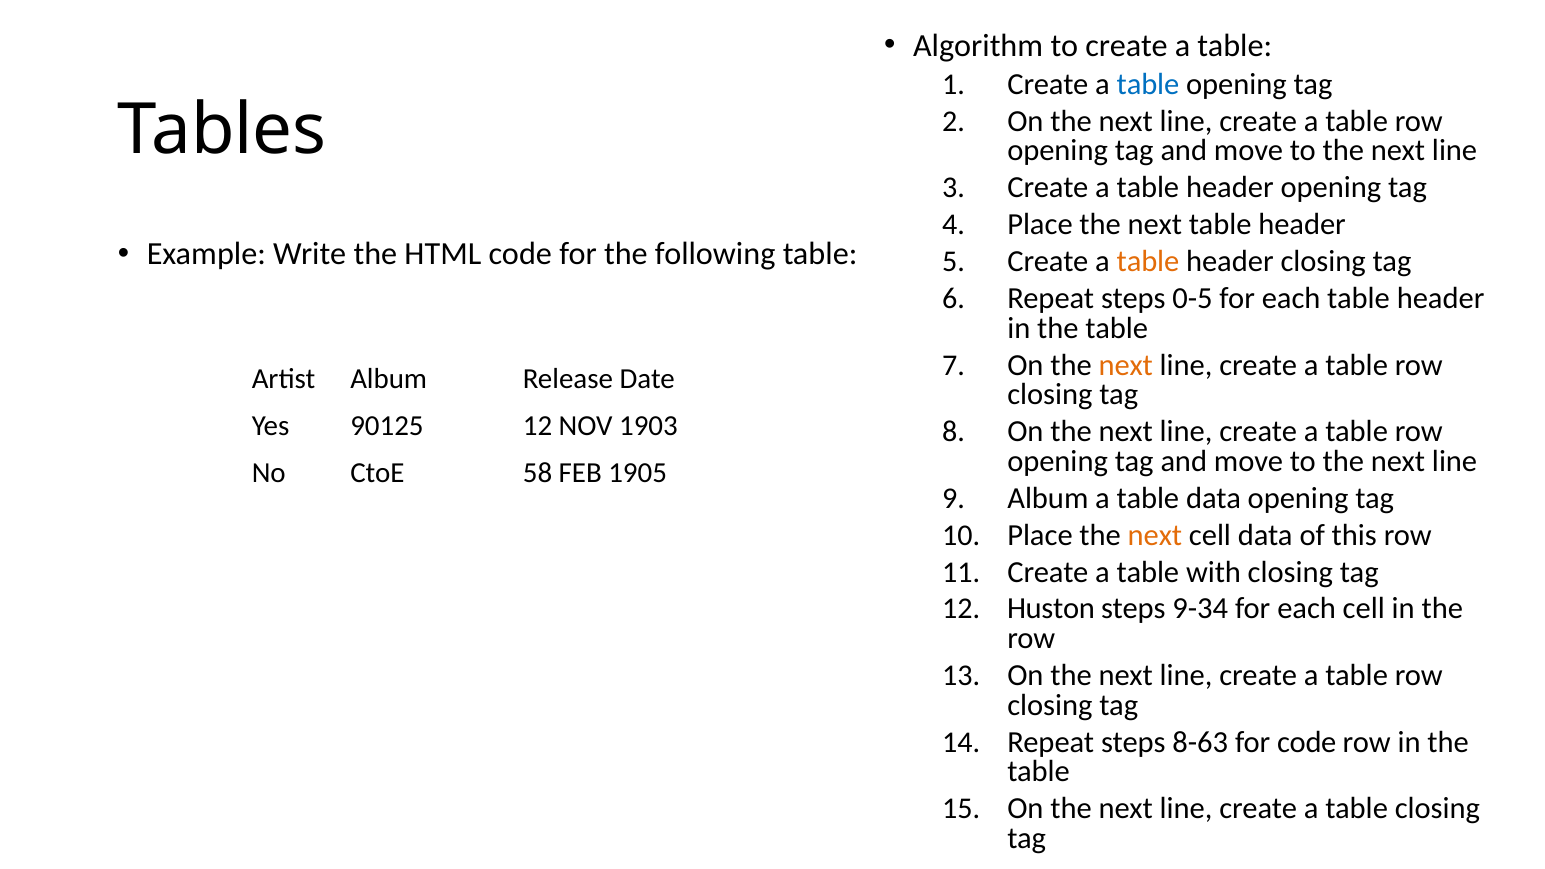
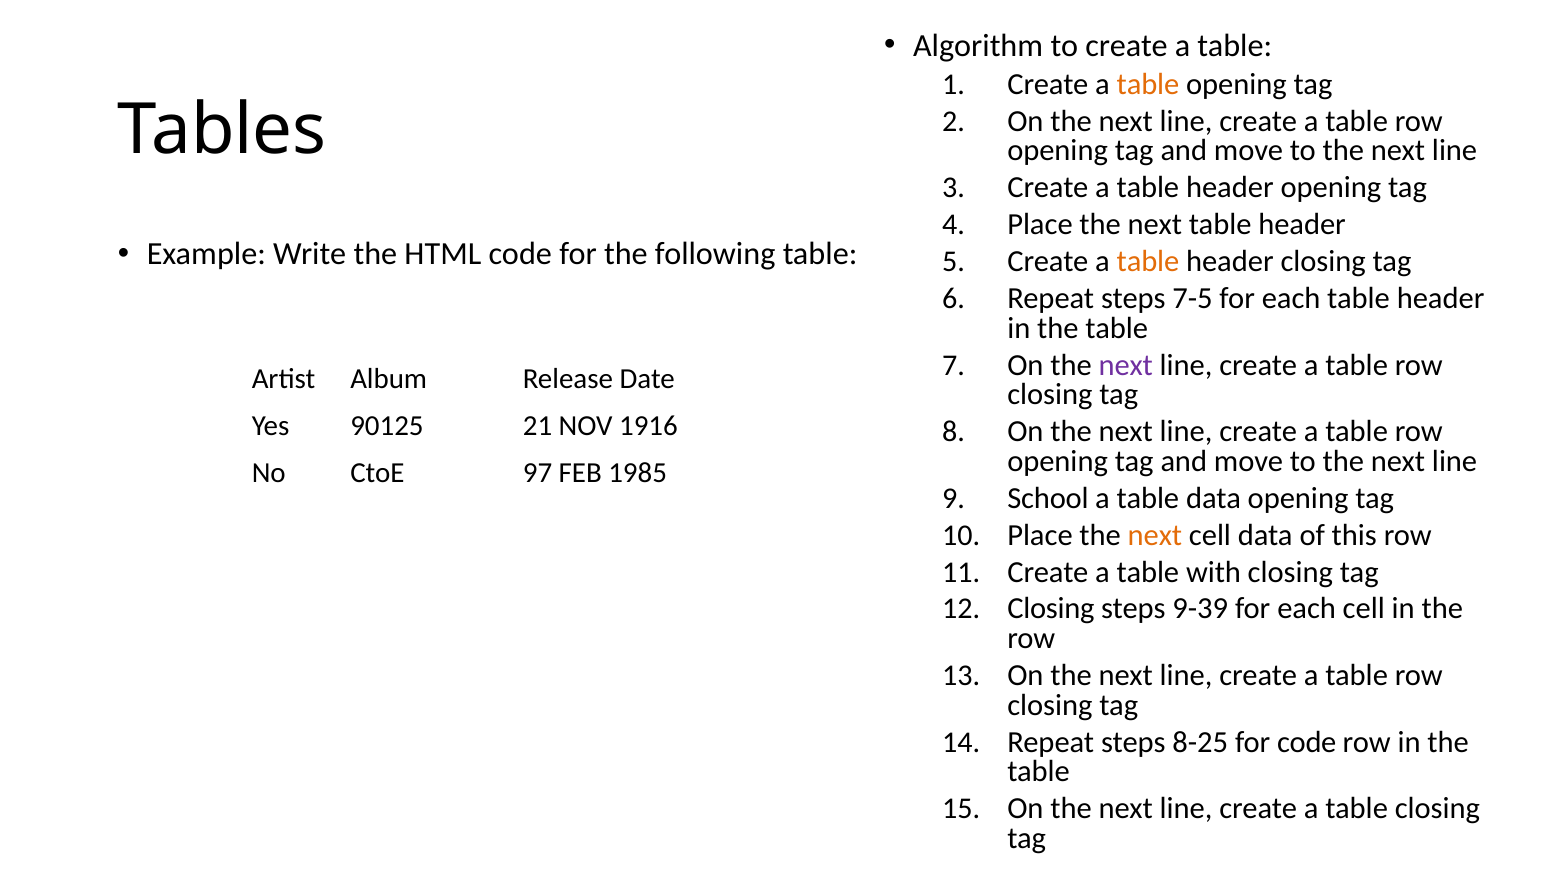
table colour: blue -> orange (1148, 84)
0-5: 0-5 -> 7-5 (1193, 298)
next colour: orange -> purple (1126, 365)
90125 12: 12 -> 21 (538, 426)
1903: 1903 -> 1916 (648, 426)
58: 58 -> 97 (538, 473)
1905: 1905 -> 1985 (638, 473)
Album: Album -> School (1048, 498)
Huston: Huston -> Closing (1051, 609)
9-34: 9-34 -> 9-39 (1200, 609)
8-63: 8-63 -> 8-25 (1200, 742)
